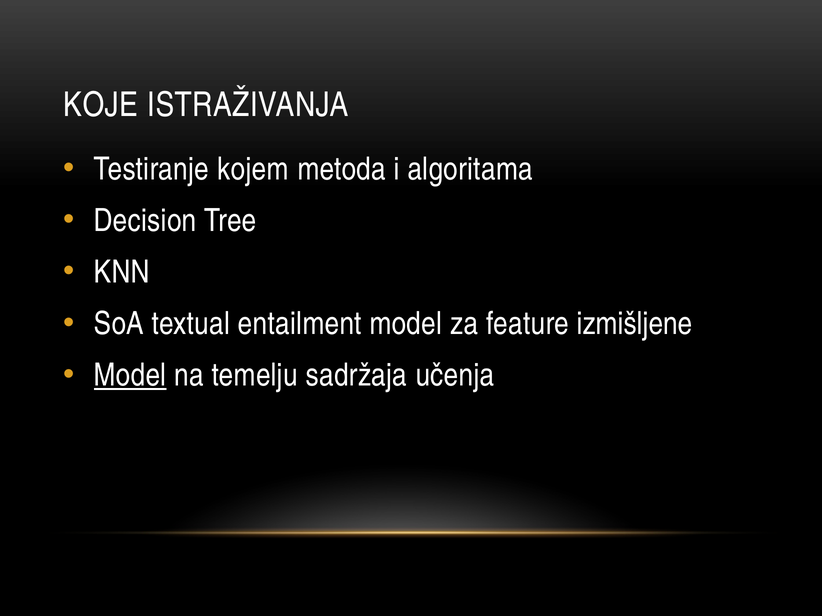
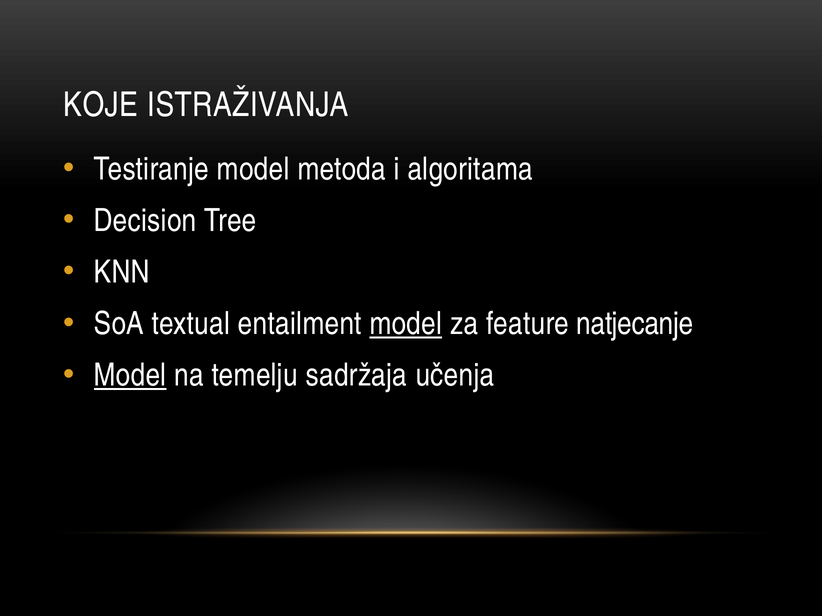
Testiranje kojem: kojem -> model (253, 169)
model underline: none -> present (406, 324)
izmišljene: izmišljene -> natjecanje (635, 324)
